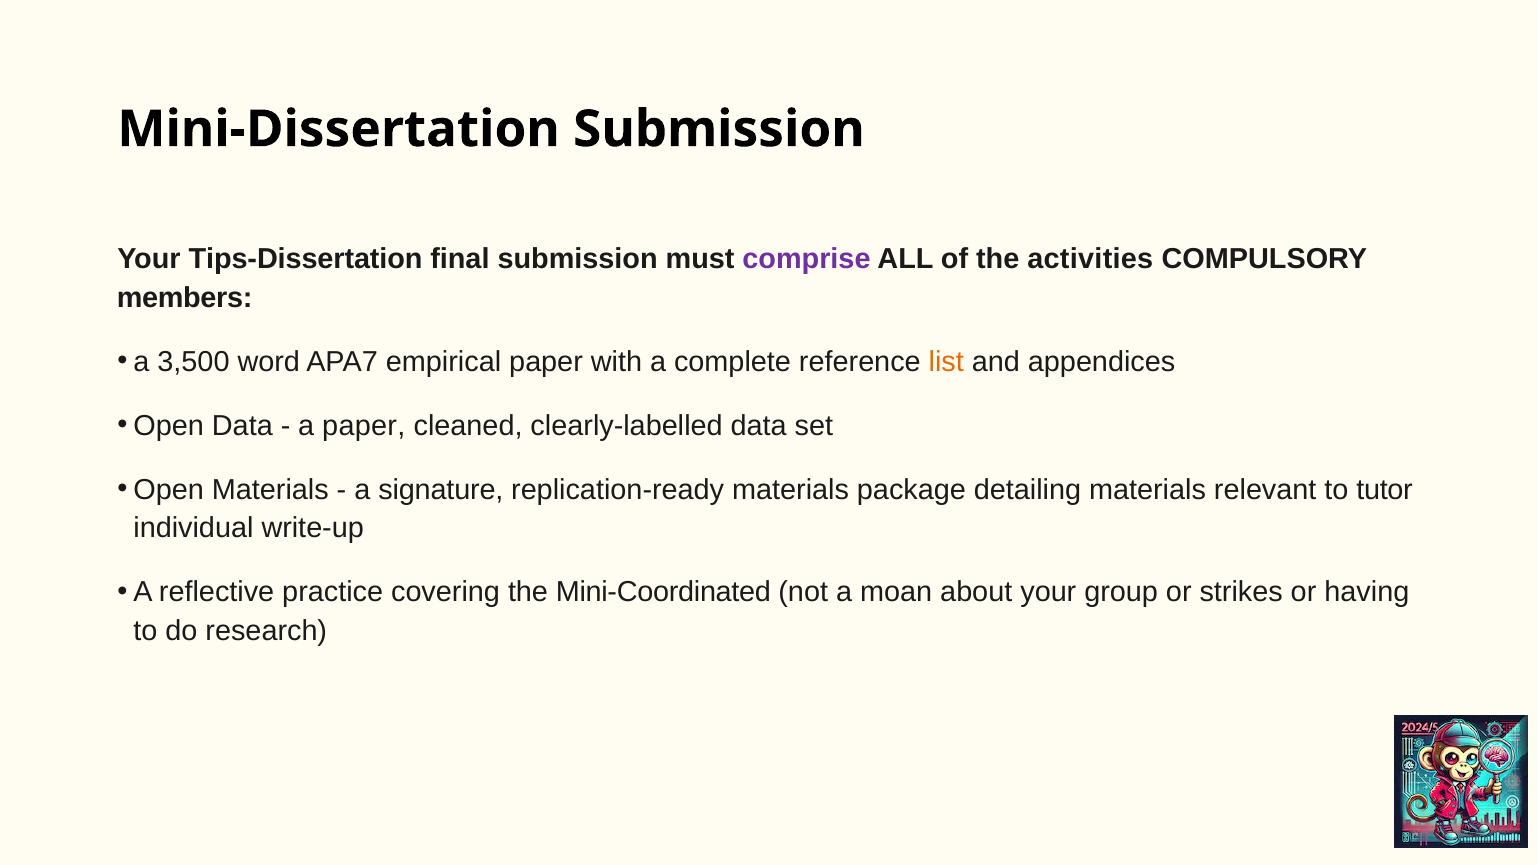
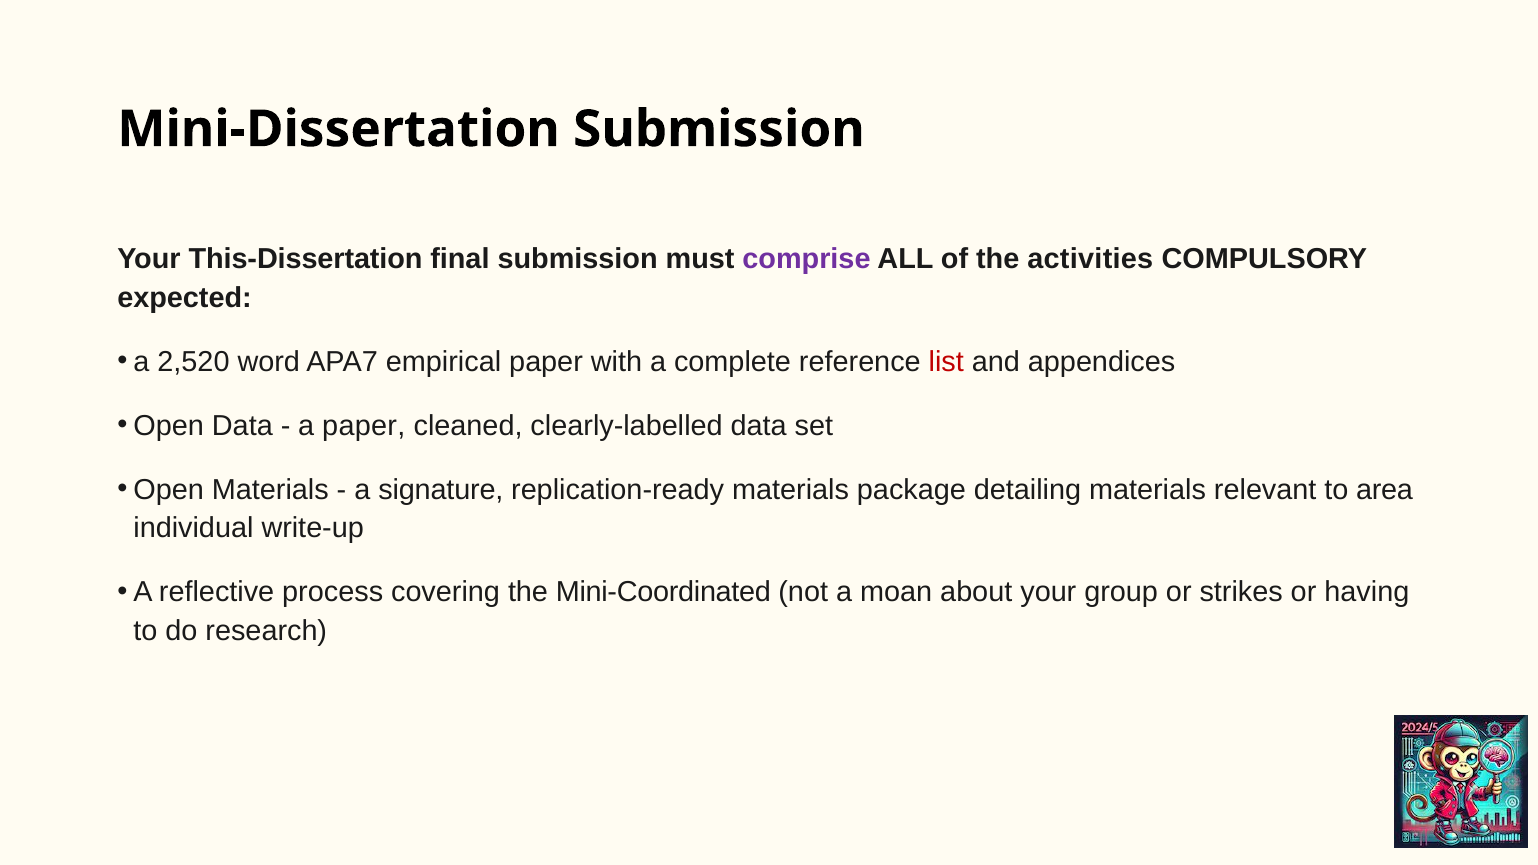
Tips-Dissertation: Tips-Dissertation -> This-Dissertation (306, 259)
members: members -> expected (184, 298)
3,500: 3,500 -> 2,520 (194, 362)
list colour: orange -> red (946, 362)
tutor: tutor -> area (1385, 490)
practice: practice -> process (333, 592)
